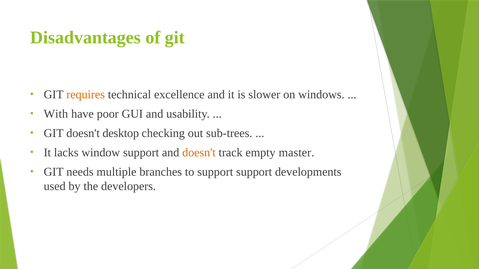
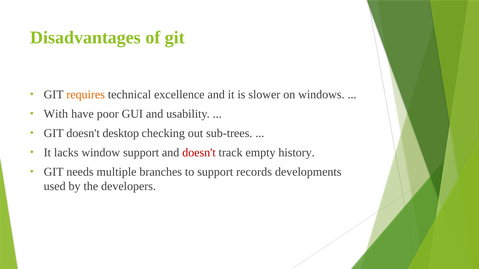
doesn't colour: orange -> red (199, 153)
master: master -> history (297, 153)
support support: support -> records (254, 172)
